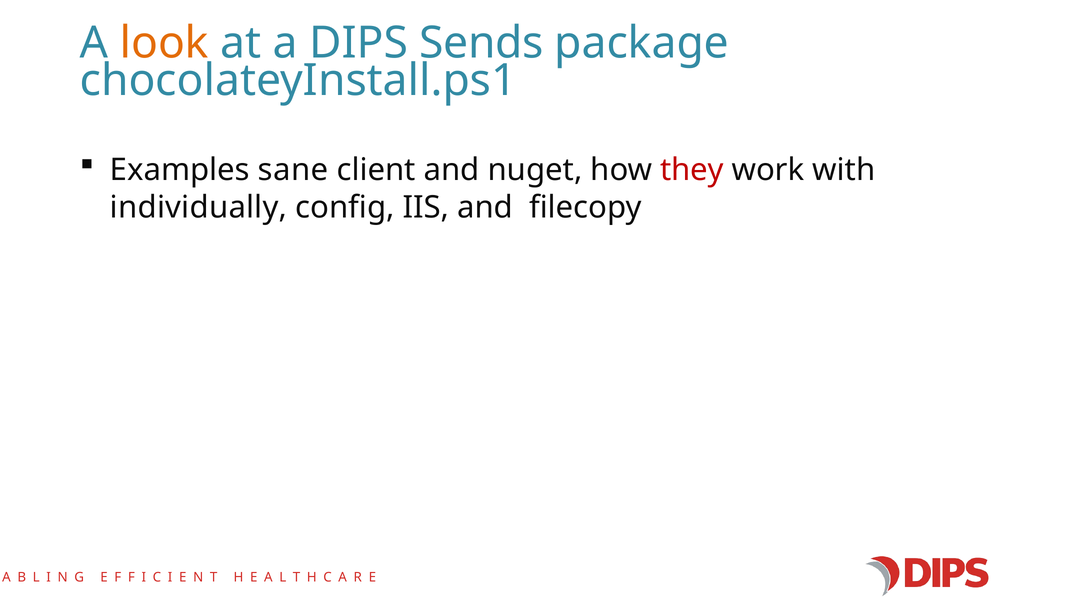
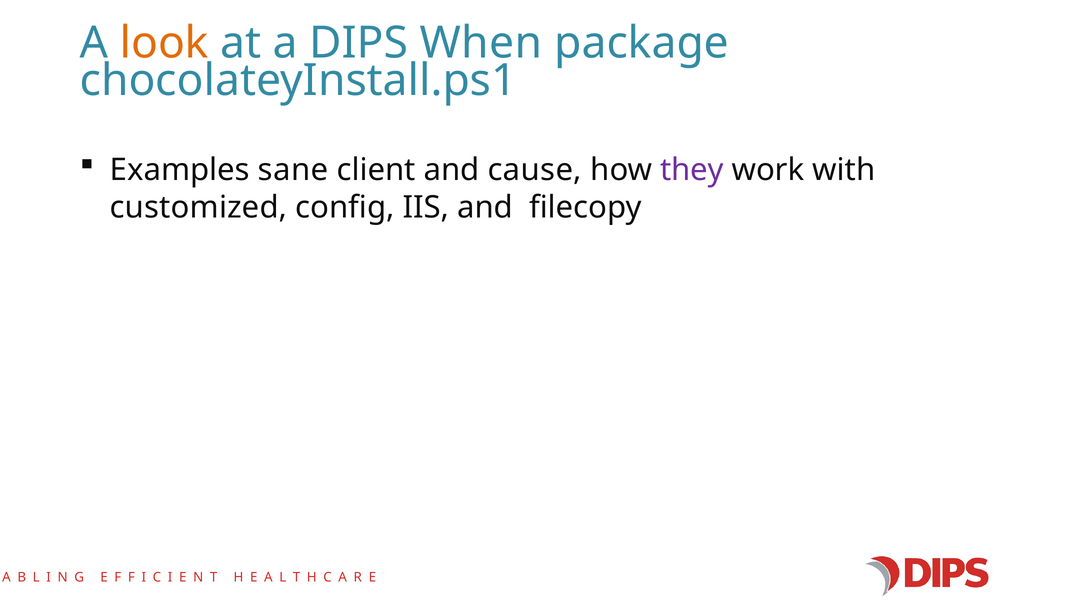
Sends: Sends -> When (481, 43)
nuget: nuget -> cause (535, 170)
they colour: red -> purple (692, 170)
individually: individually -> customized (199, 207)
